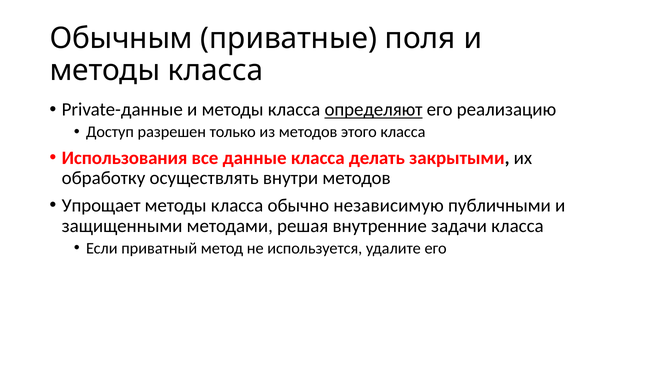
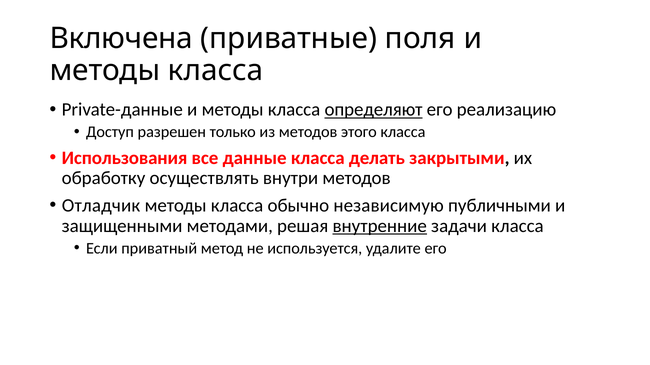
Обычным: Обычным -> Включена (121, 38)
Упрощает: Упрощает -> Отладчик (101, 206)
внутренние underline: none -> present (380, 226)
